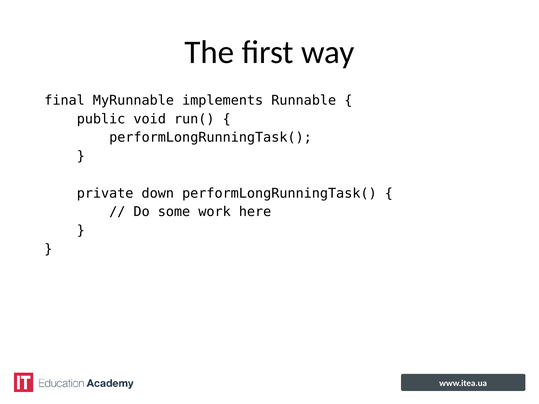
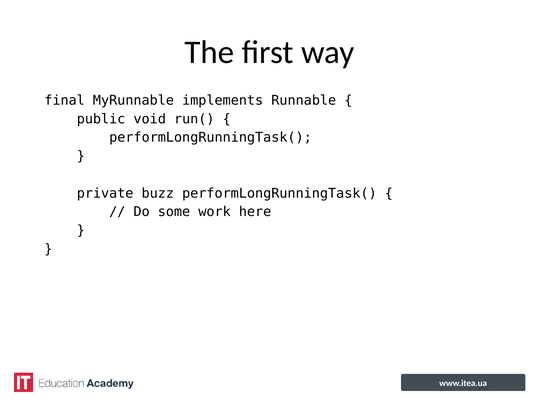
down: down -> buzz (158, 193)
